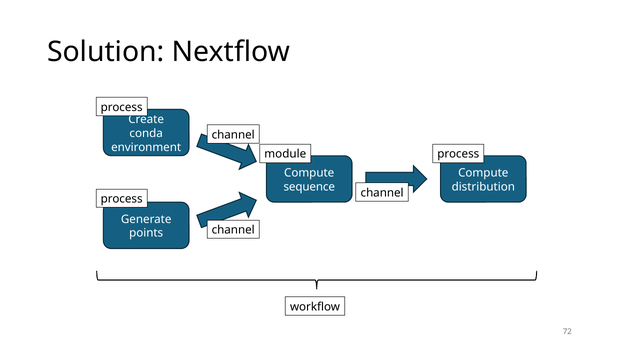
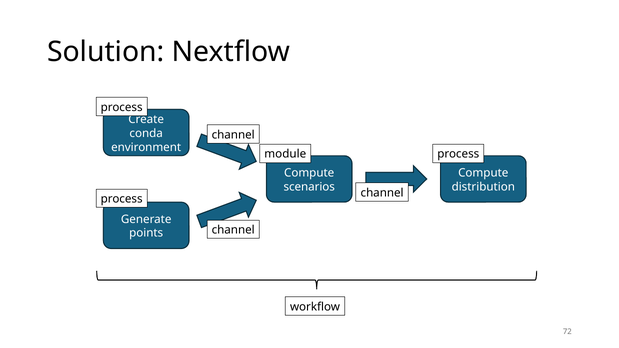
sequence: sequence -> scenarios (309, 187)
